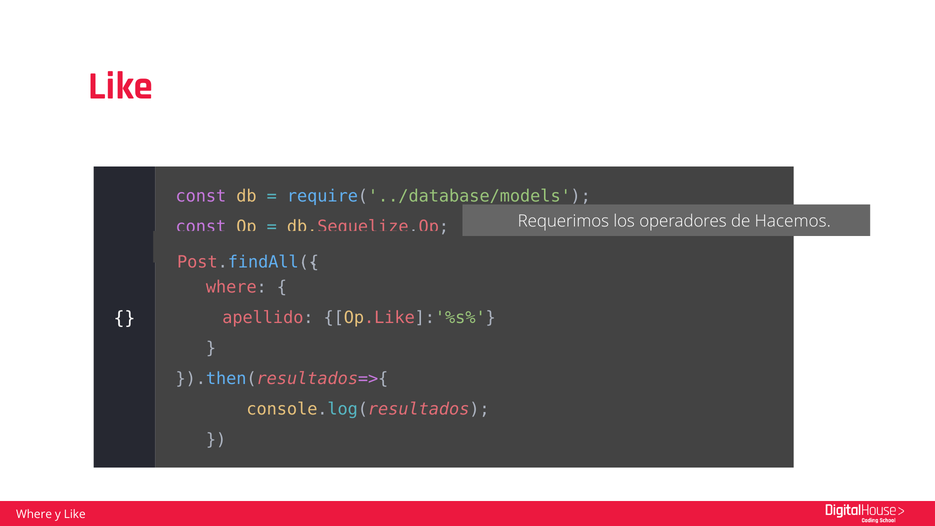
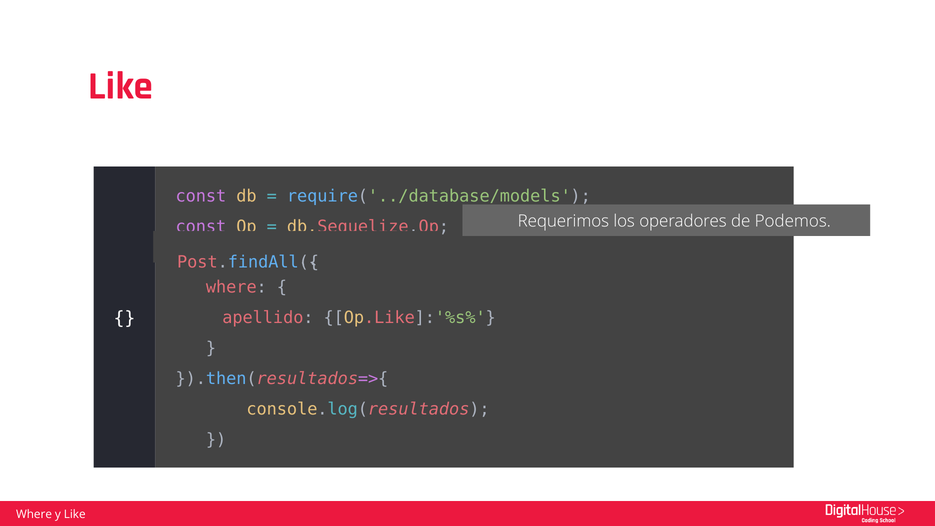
Hacemos: Hacemos -> Podemos (793, 221)
